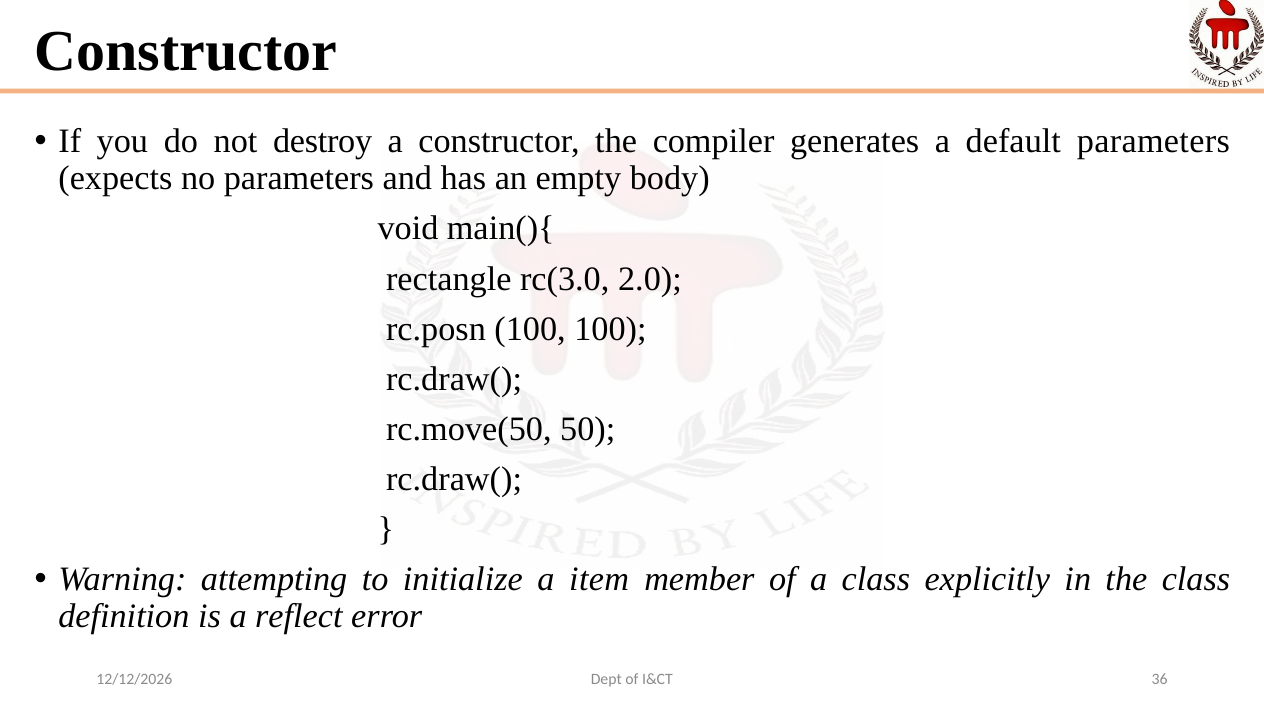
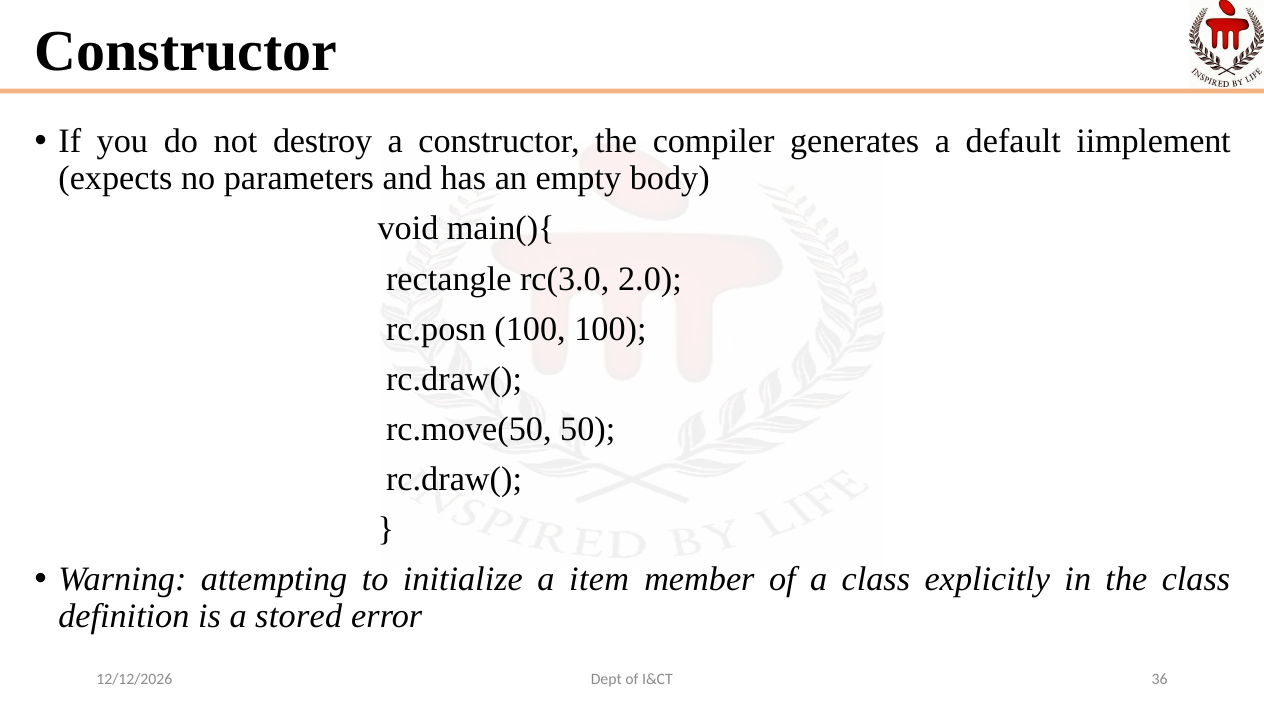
default parameters: parameters -> iimplement (1154, 142)
reflect: reflect -> stored (299, 616)
